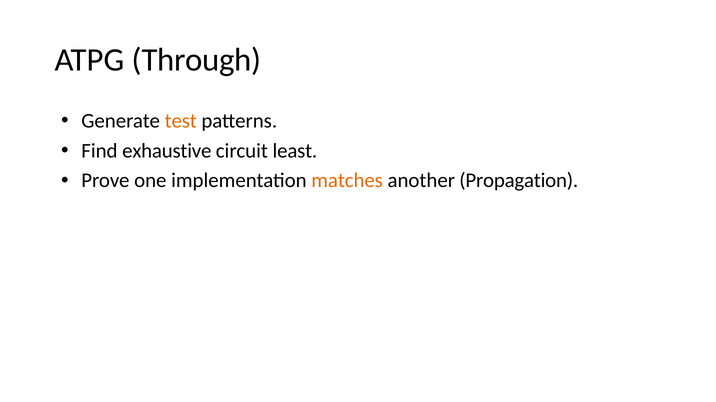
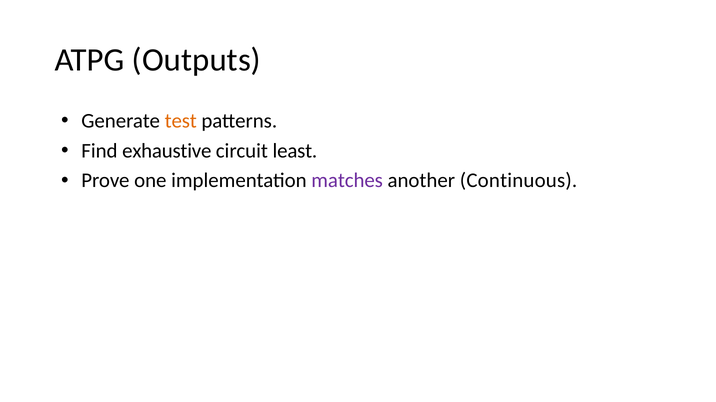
Through: Through -> Outputs (196, 60)
matches colour: orange -> purple (347, 181)
Propagation: Propagation -> Continuous (519, 181)
